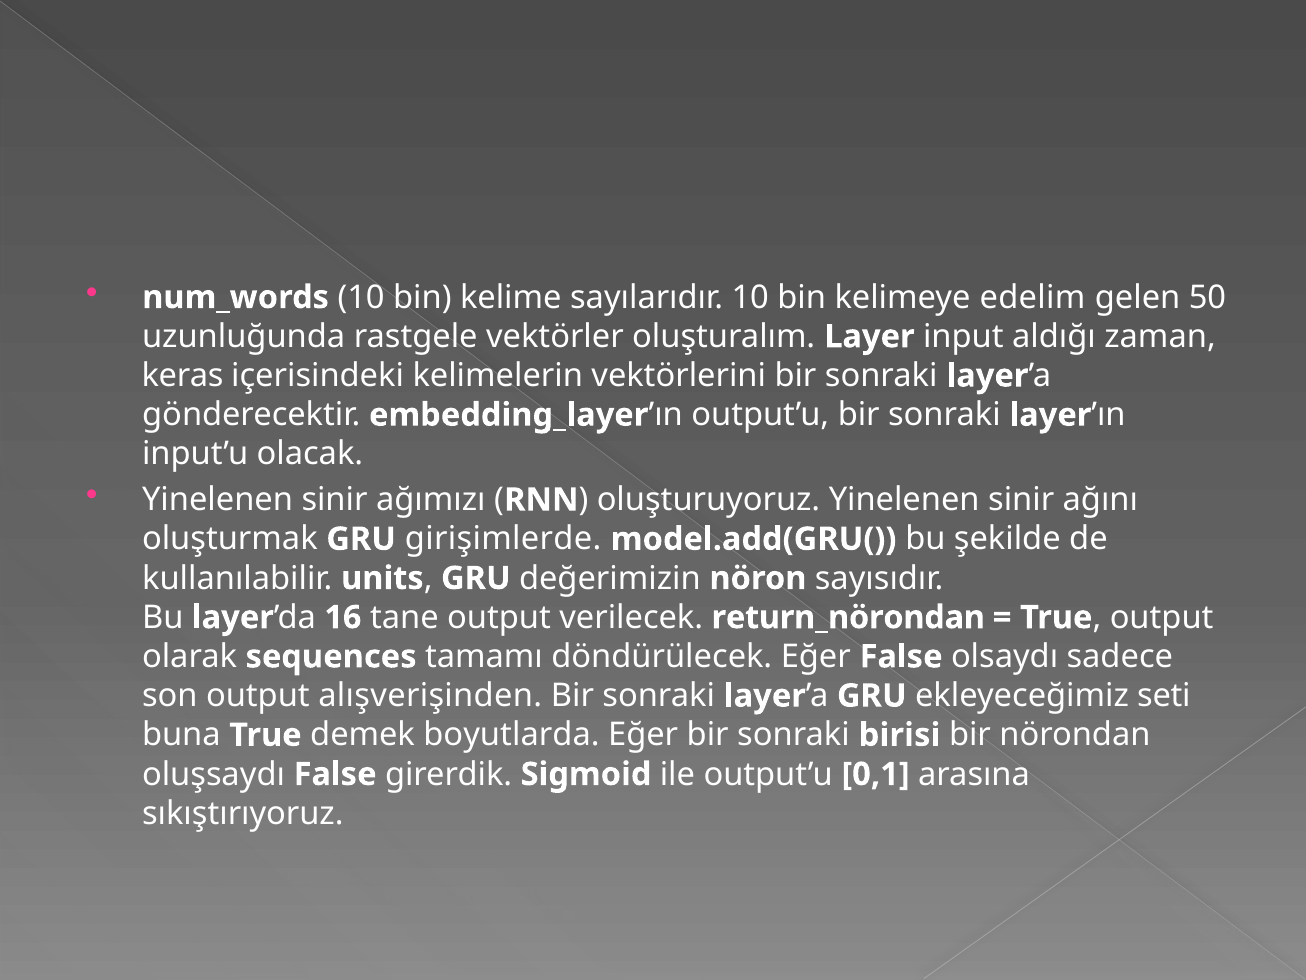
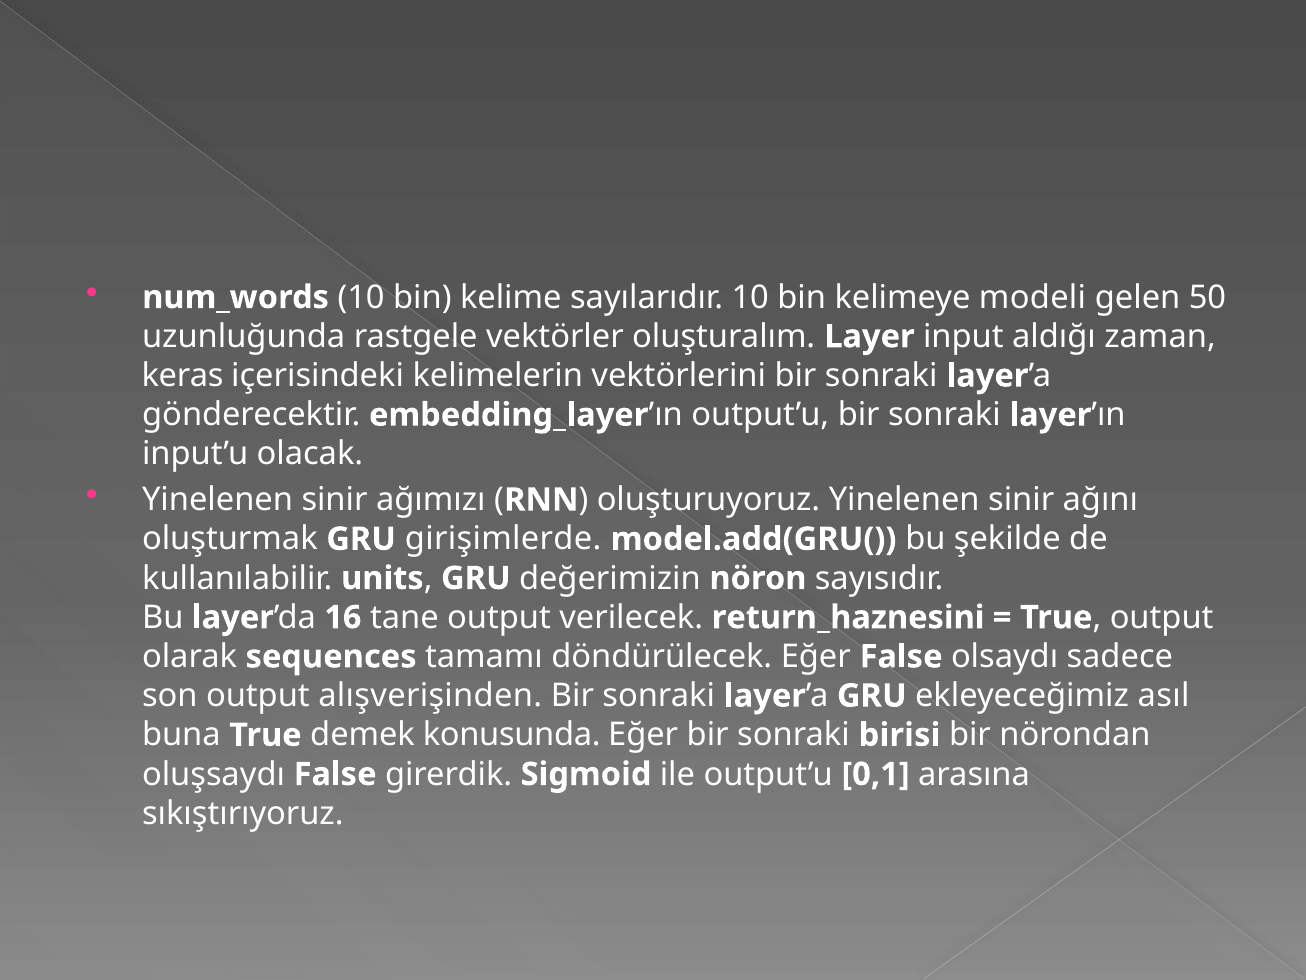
edelim: edelim -> modeli (1033, 297)
return_nörondan: return_nörondan -> return_haznesini (848, 617)
seti: seti -> asıl (1164, 696)
boyutlarda: boyutlarda -> konusunda (512, 735)
